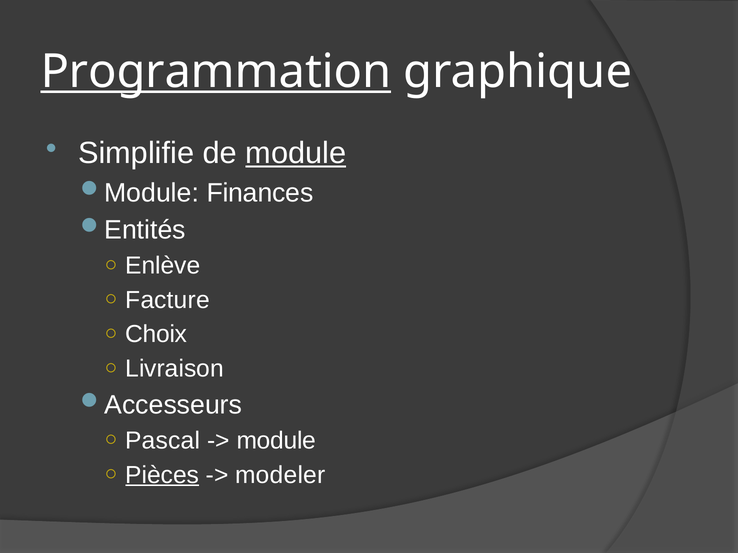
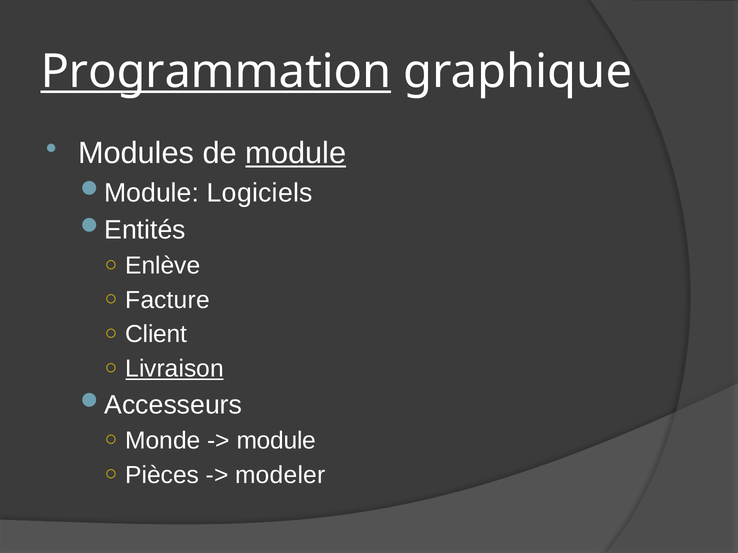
Simplifie: Simplifie -> Modules (136, 153)
Finances: Finances -> Logiciels (260, 193)
Choix: Choix -> Client (156, 335)
Livraison underline: none -> present (175, 369)
Pascal: Pascal -> Monde (163, 441)
Pièces underline: present -> none (162, 475)
